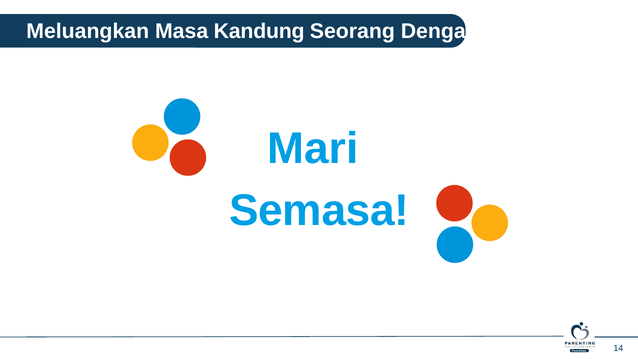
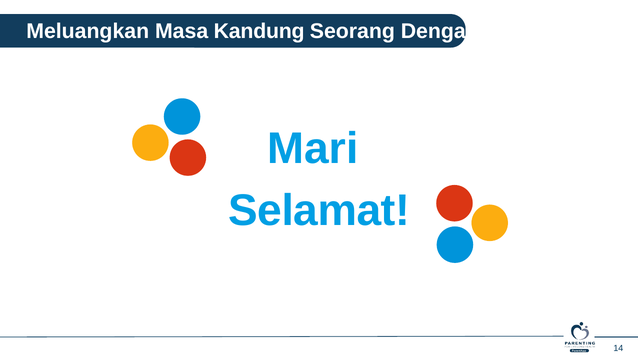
Semasa: Semasa -> Selamat (319, 210)
